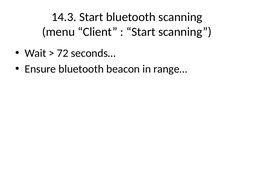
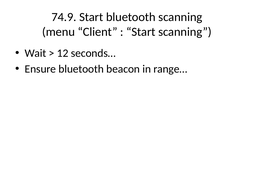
14.3: 14.3 -> 74.9 (64, 17)
72: 72 -> 12 (63, 53)
